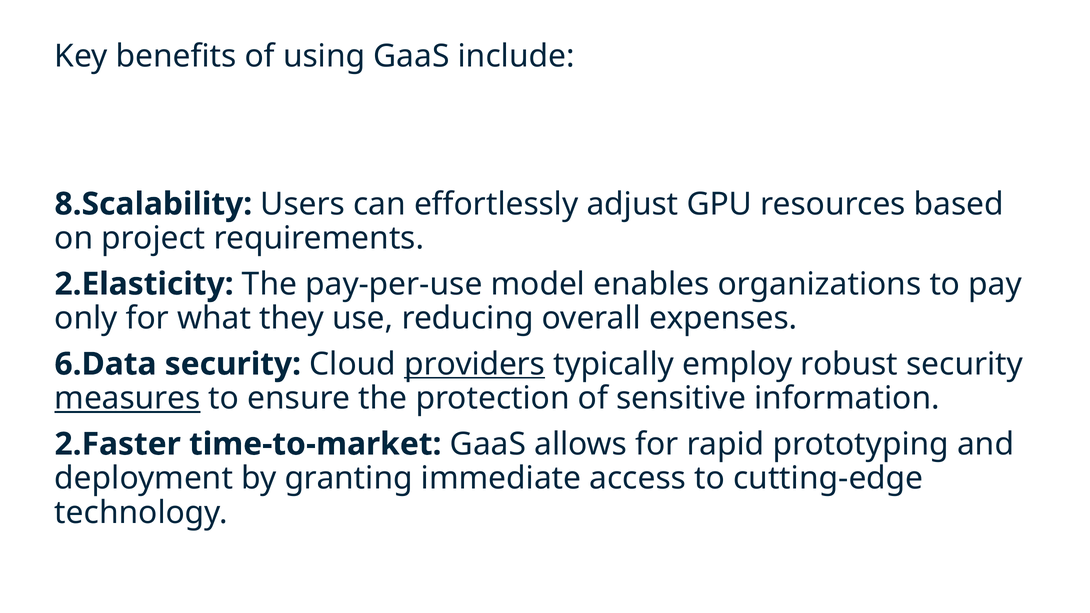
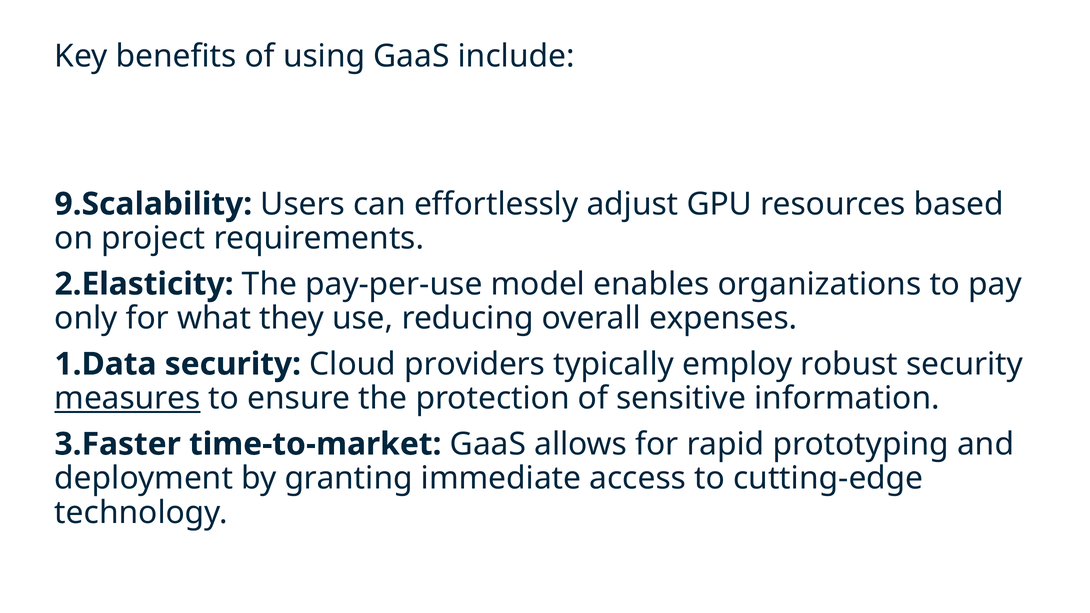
8.Scalability: 8.Scalability -> 9.Scalability (153, 204)
6.Data: 6.Data -> 1.Data (106, 364)
providers underline: present -> none (475, 364)
2.Faster: 2.Faster -> 3.Faster (118, 444)
